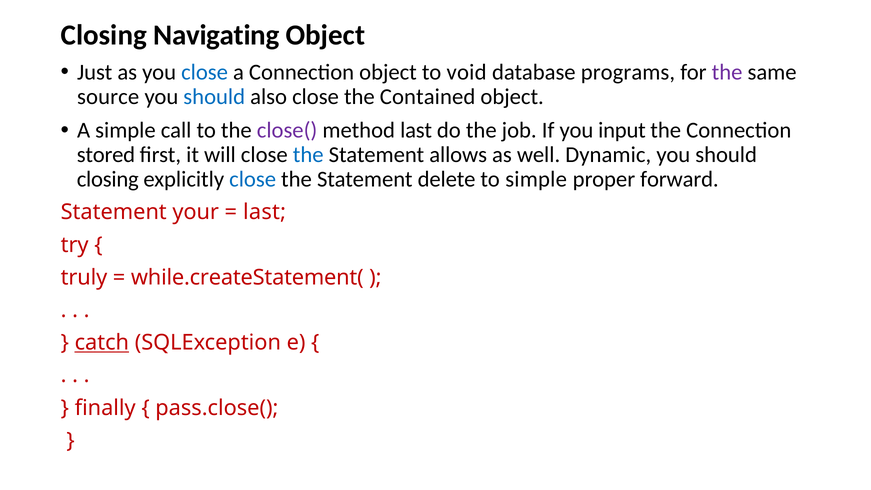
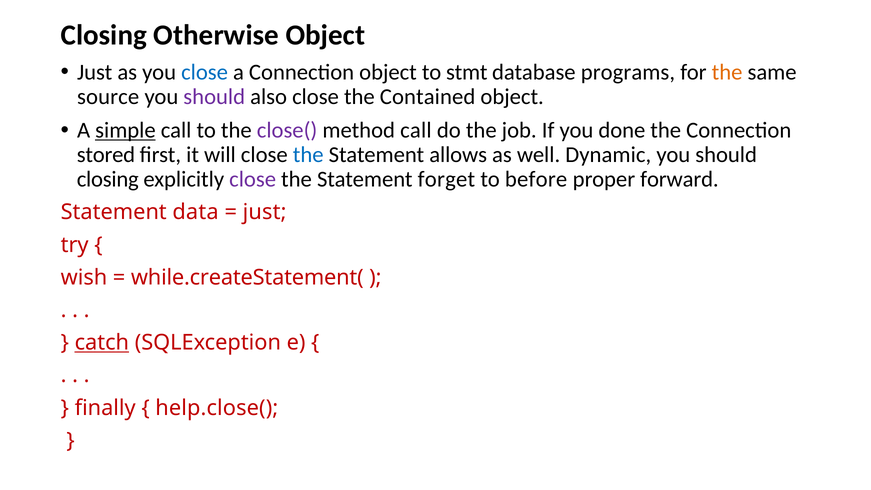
Navigating: Navigating -> Otherwise (216, 35)
void: void -> stmt (467, 72)
the colour: purple -> orange (727, 72)
should colour: blue -> purple (214, 97)
simple underline: none -> present (125, 130)
method last: last -> call (416, 130)
input: input -> done (622, 130)
close colour: blue -> purple (253, 179)
delete: delete -> forget (446, 179)
to simple: simple -> before (536, 179)
your: your -> data (196, 212)
last: last -> just (265, 212)
truly: truly -> wish (84, 277)
pass.close(: pass.close( -> help.close( (217, 408)
